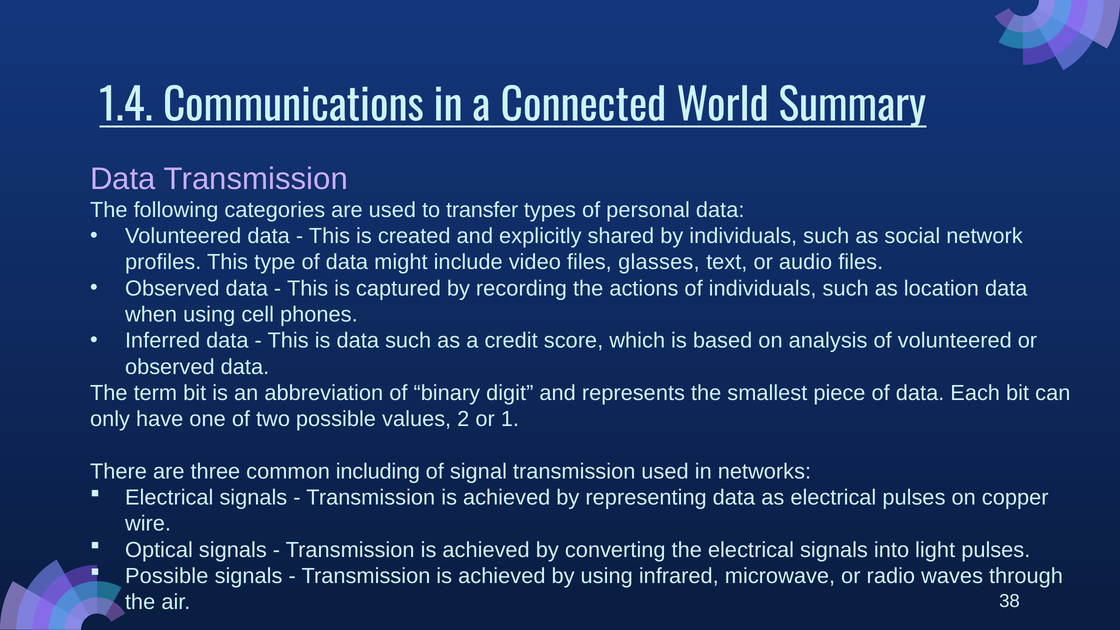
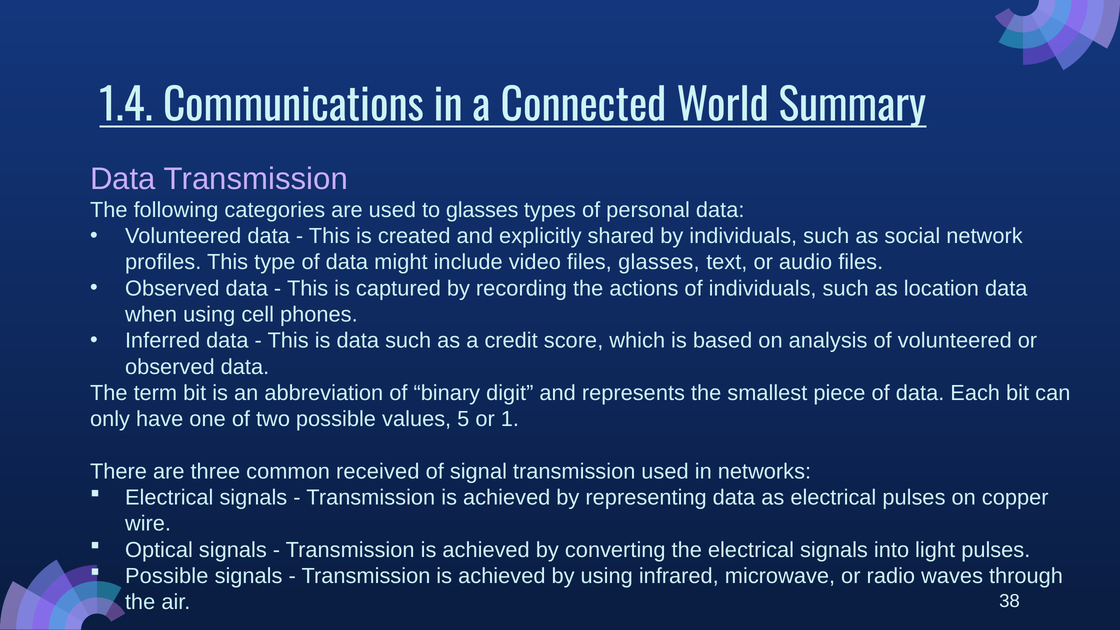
to transfer: transfer -> glasses (482, 210)
2: 2 -> 5 (463, 419)
including: including -> received (378, 471)
